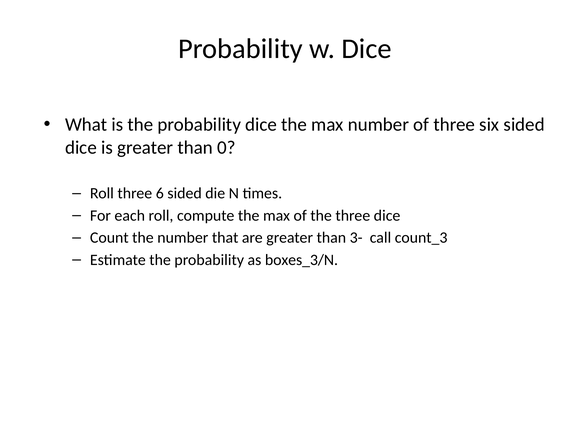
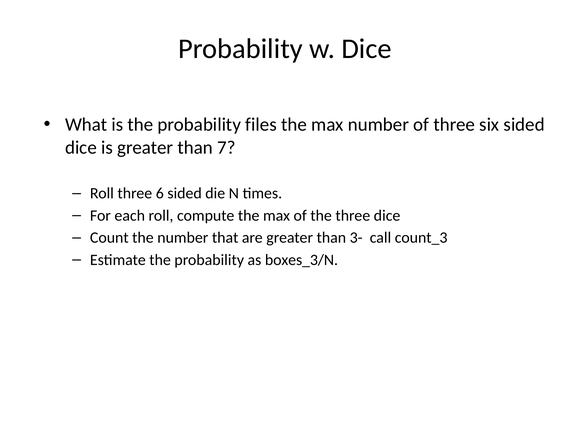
probability dice: dice -> files (261, 125)
0: 0 -> 7 (226, 148)
